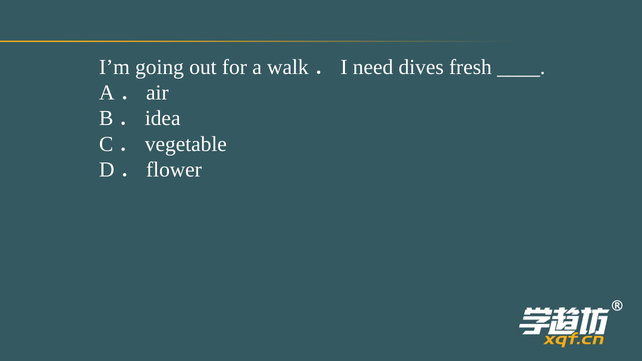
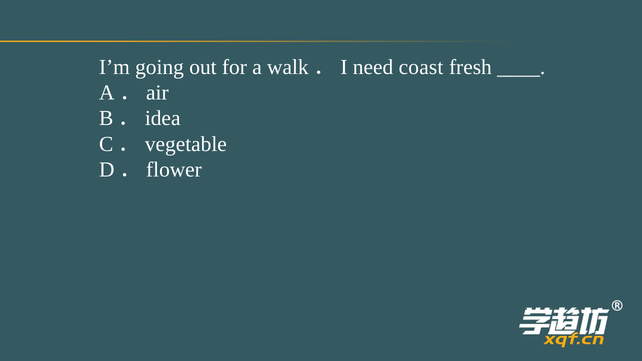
dives: dives -> coast (421, 67)
